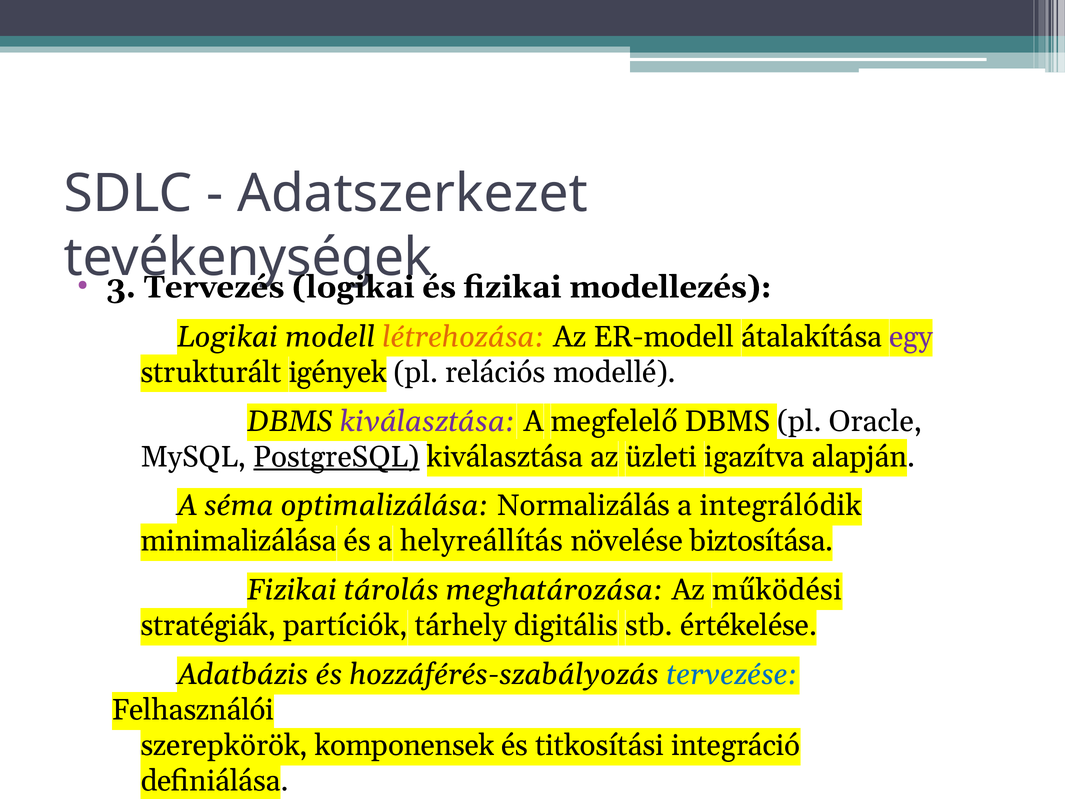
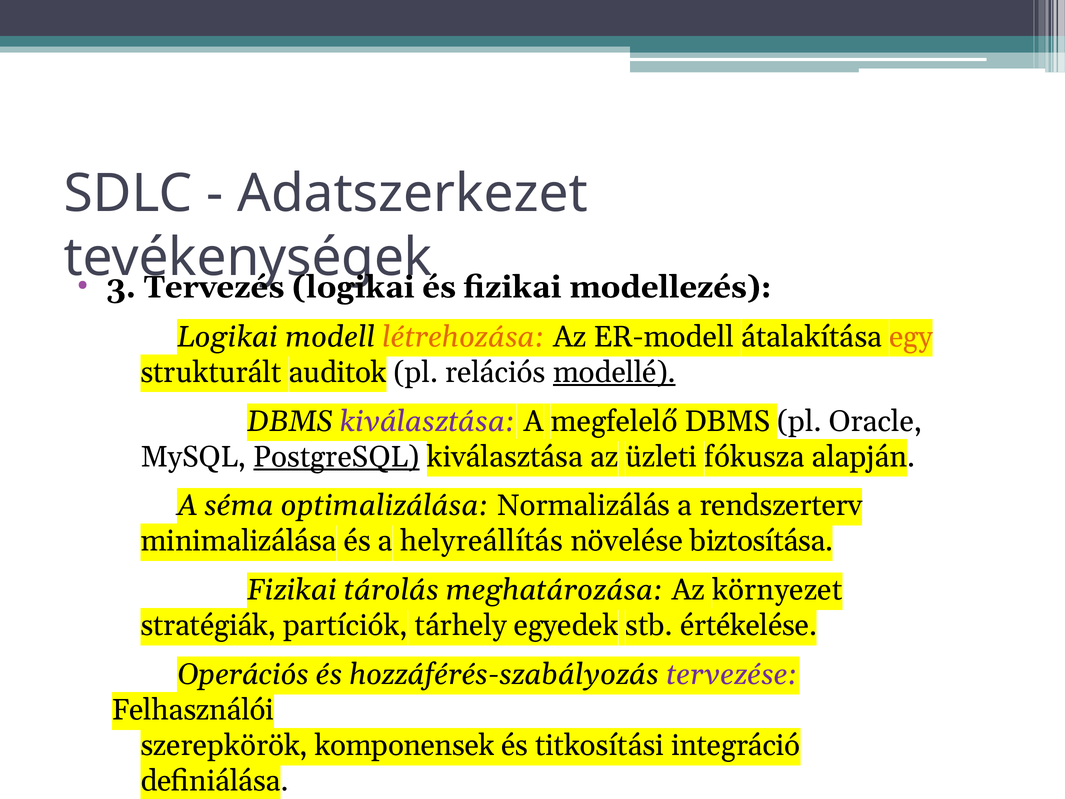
egy colour: purple -> orange (911, 337)
igények: igények -> auditok (338, 372)
modellé underline: none -> present (614, 372)
igazítva: igazítva -> fókusza (754, 457)
integrálódik: integrálódik -> rendszerterv (781, 505)
működési: működési -> környezet (777, 590)
digitális: digitális -> egyedek (566, 625)
Adatbázis: Adatbázis -> Operációs (243, 674)
tervezése colour: blue -> purple (733, 674)
